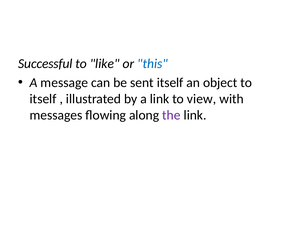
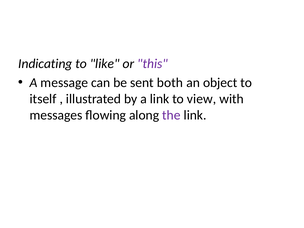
Successful: Successful -> Indicating (45, 64)
this colour: blue -> purple (153, 64)
sent itself: itself -> both (170, 83)
